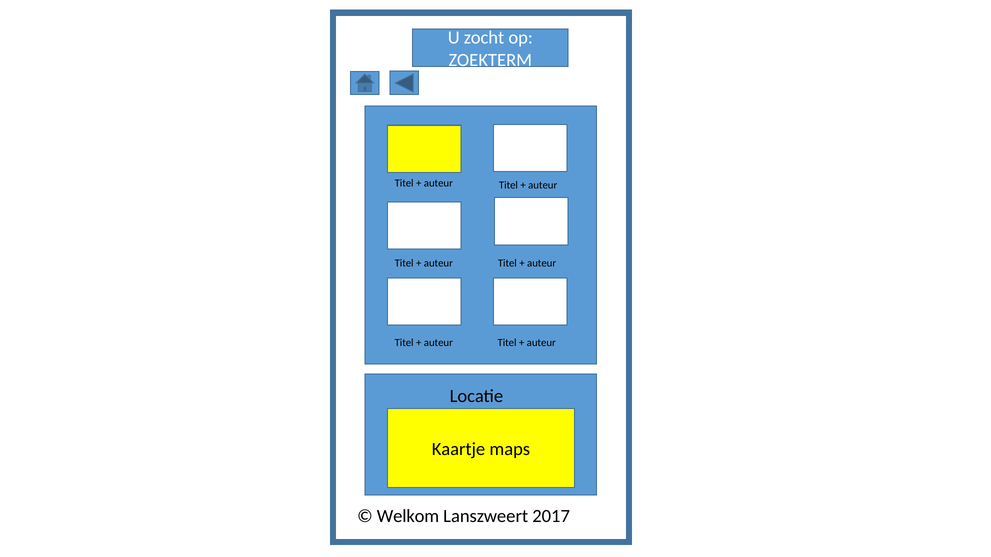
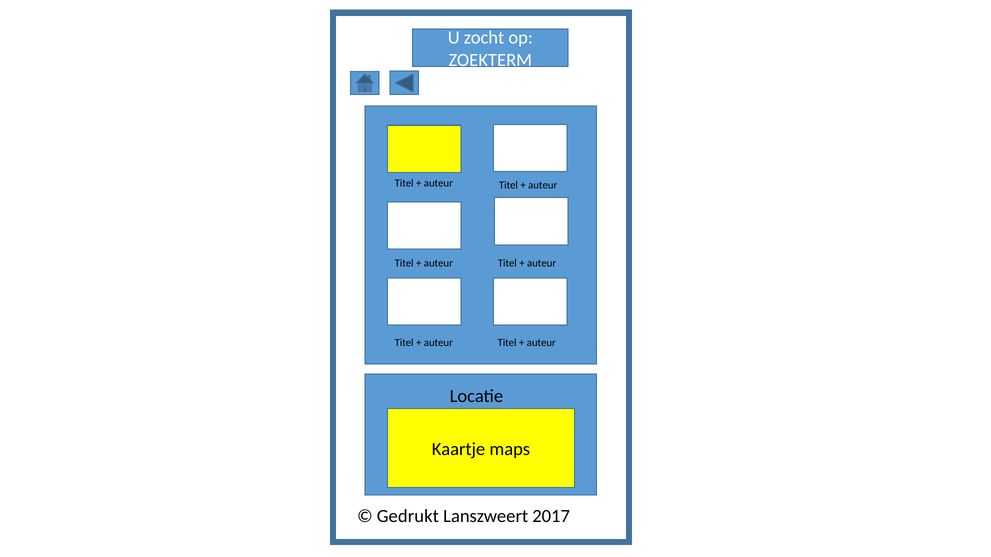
Welkom: Welkom -> Gedrukt (408, 516)
